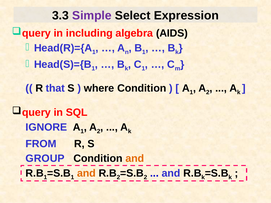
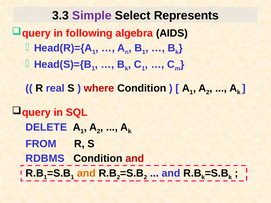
Expression: Expression -> Represents (186, 16)
including: including -> following (89, 33)
that: that -> real (55, 88)
where colour: black -> red (99, 88)
IGNORE: IGNORE -> DELETE (46, 127)
GROUP: GROUP -> RDBMS (45, 159)
and colour: orange -> red (135, 159)
